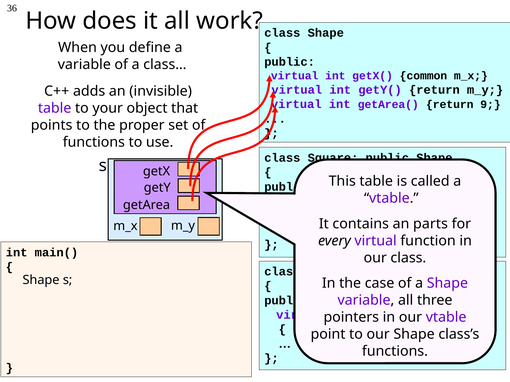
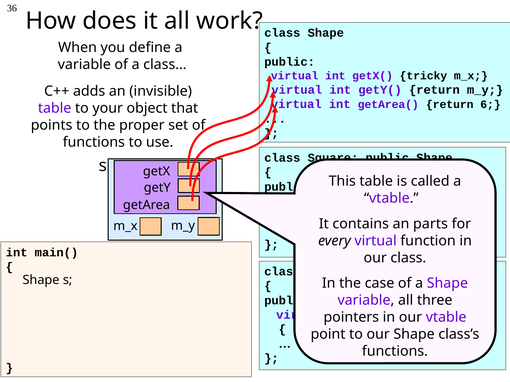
common: common -> tricky (423, 76)
9: 9 -> 6 (490, 105)
